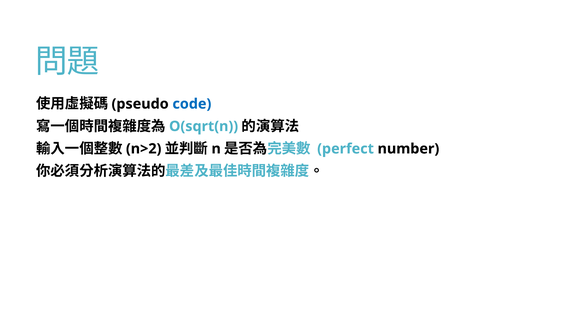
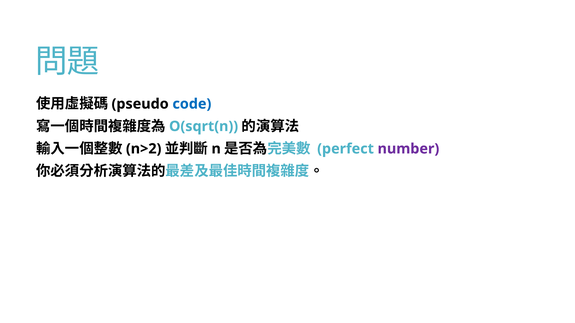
number colour: black -> purple (408, 149)
